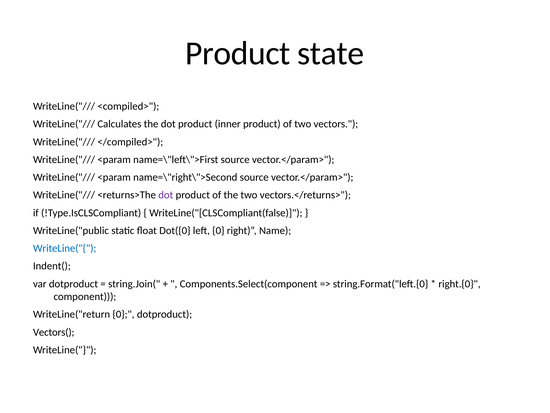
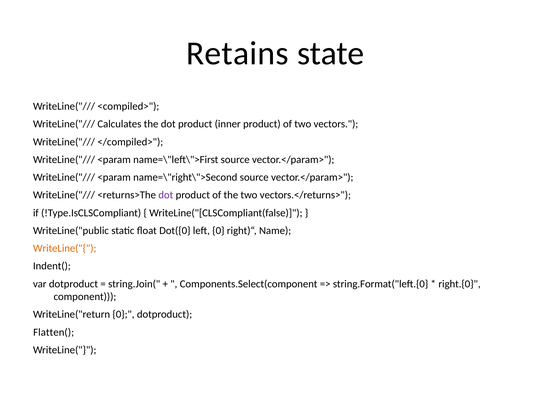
Product: Product -> Retains (237, 53)
WriteLine("{ colour: blue -> orange (65, 248)
Vectors(: Vectors( -> Flatten( (54, 332)
